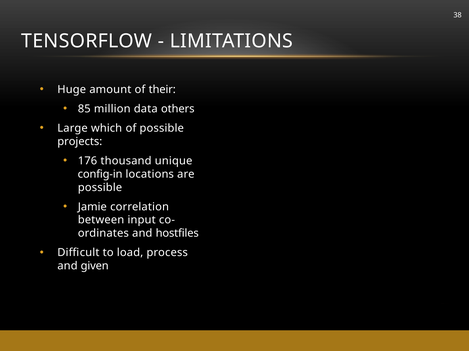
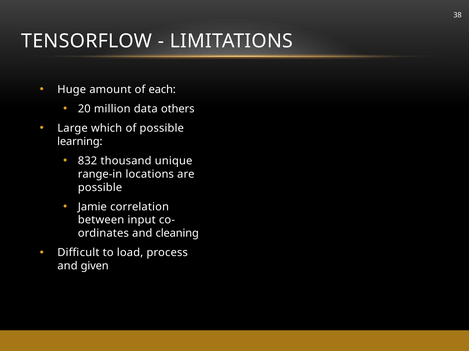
their: their -> each (162, 90)
85: 85 -> 20 (84, 109)
projects: projects -> learning (80, 142)
176: 176 -> 832 (88, 161)
config-in: config-in -> range-in (100, 174)
hostfiles: hostfiles -> cleaning (177, 234)
